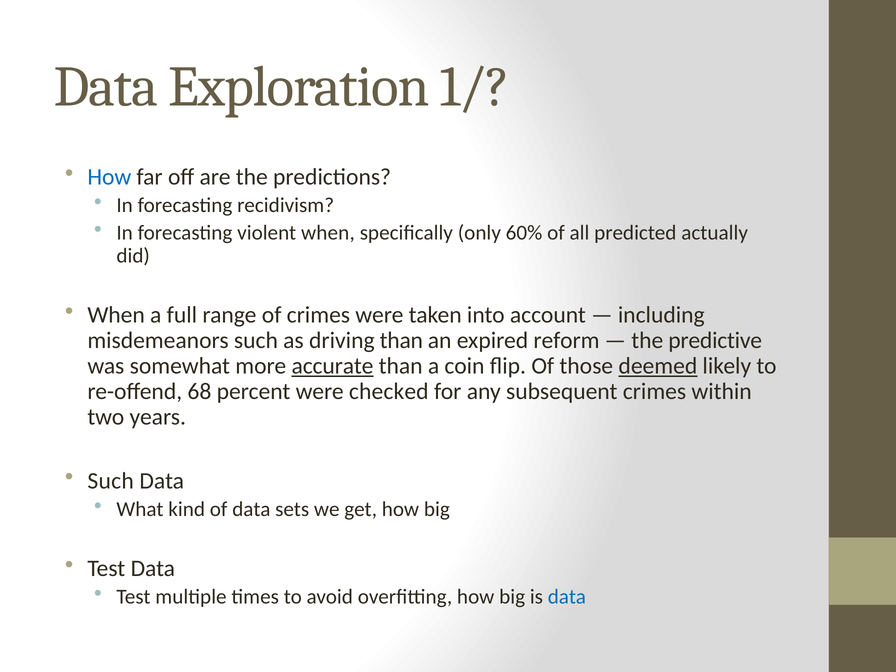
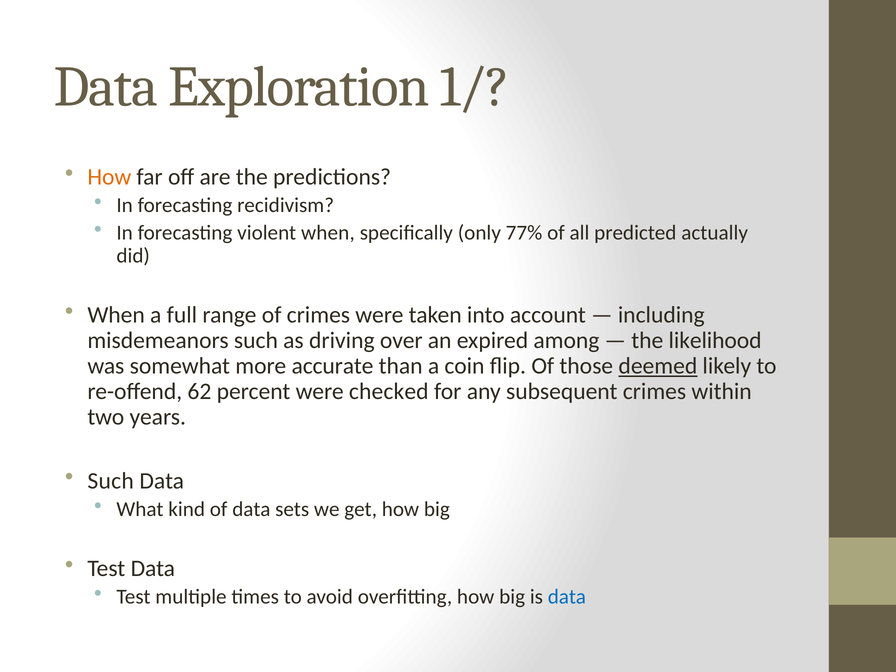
How colour: blue -> orange (109, 177)
60%: 60% -> 77% (524, 233)
driving than: than -> over (401, 340)
reform: reform -> among (566, 340)
predictive: predictive -> likelihood (715, 340)
accurate underline: present -> none (333, 366)
68: 68 -> 62 (199, 391)
